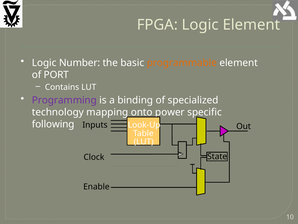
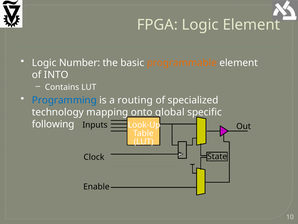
PORT: PORT -> INTO (56, 75)
Programming colour: purple -> blue (64, 100)
binding: binding -> routing (135, 100)
power: power -> global (170, 112)
